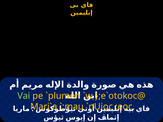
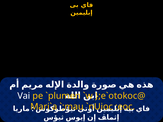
Vai colour: light green -> white (24, 96)
